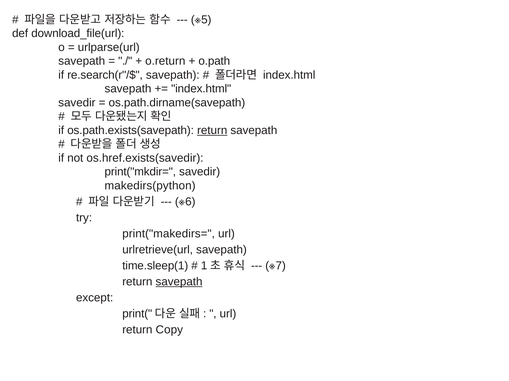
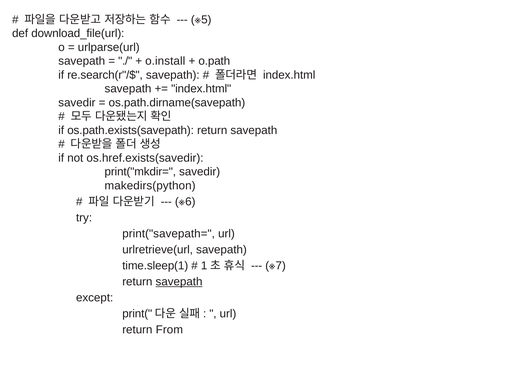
o.return: o.return -> o.install (165, 61)
return underline: present -> none (212, 131)
print("makedirs=: print("makedirs= -> print("savepath= (169, 234)
Copy: Copy -> From (169, 331)
